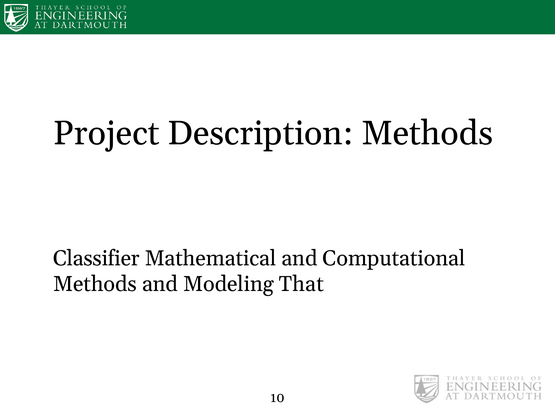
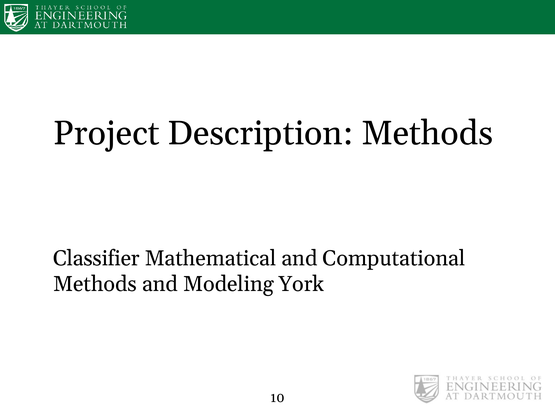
That: That -> York (302, 284)
